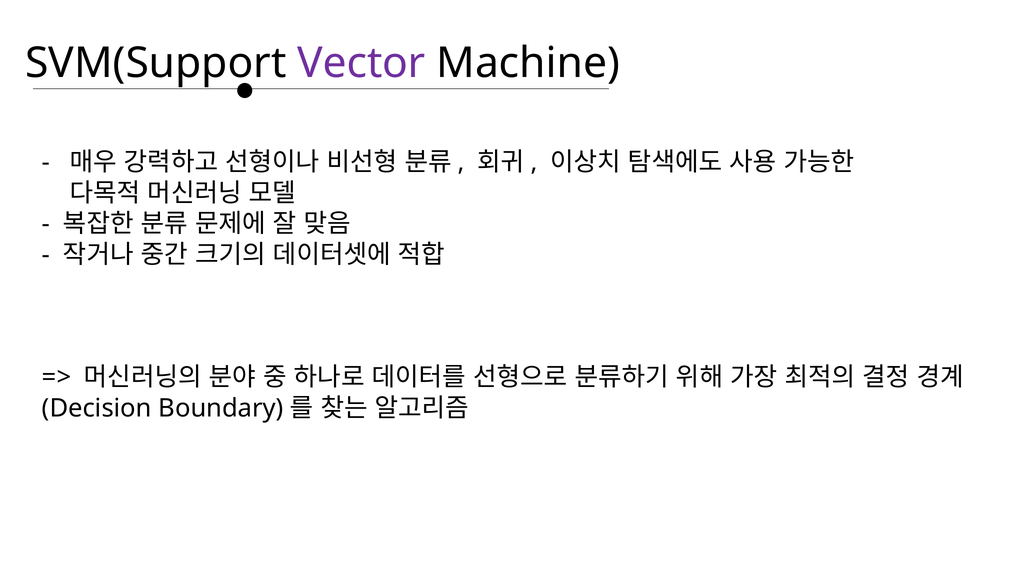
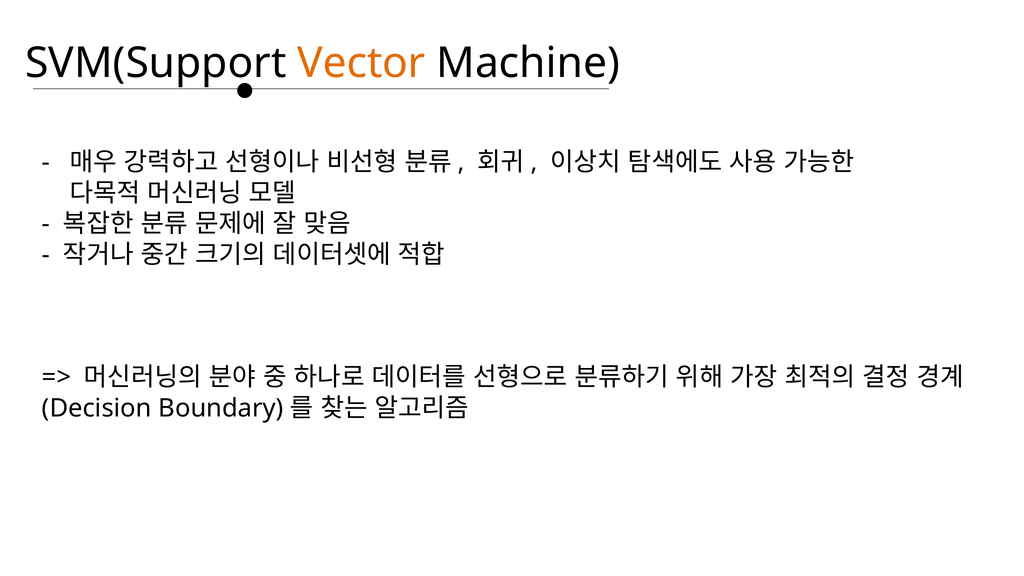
Vector colour: purple -> orange (362, 63)
